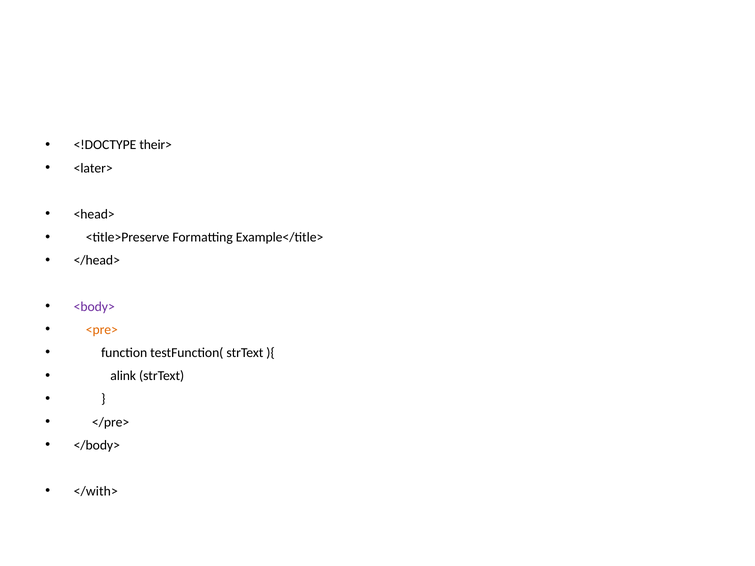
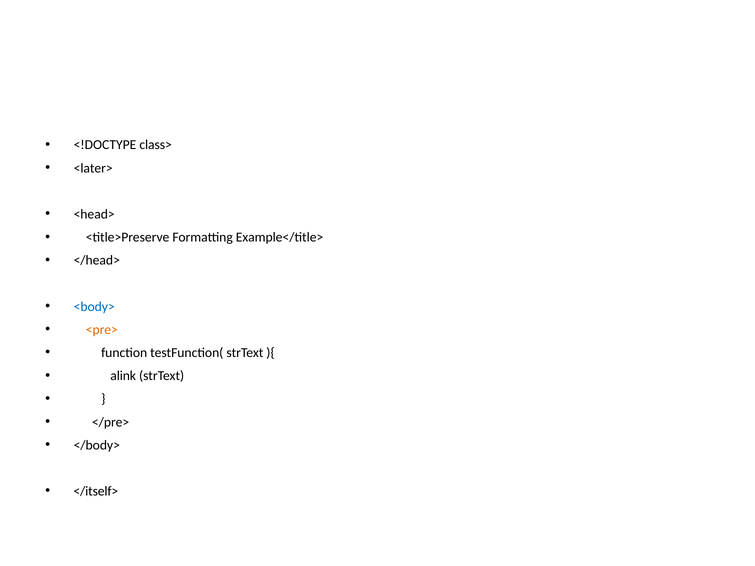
their>: their> -> class> (156, 145)
<body> colour: purple -> blue (94, 307)
</with>: </with> -> </itself> (96, 491)
